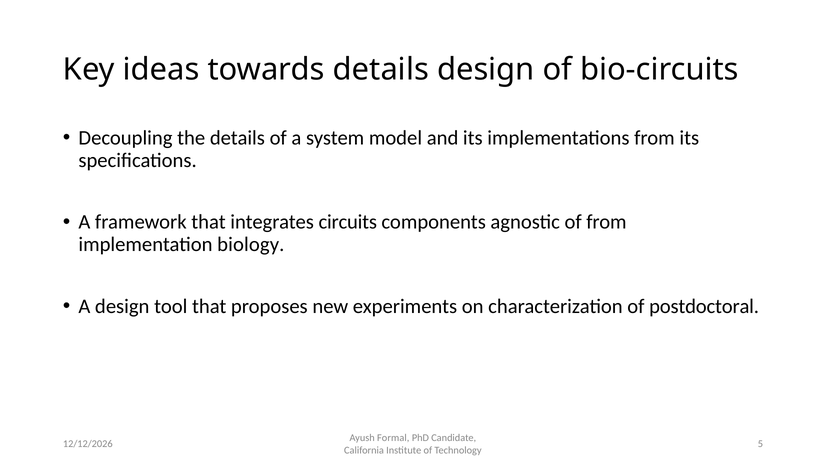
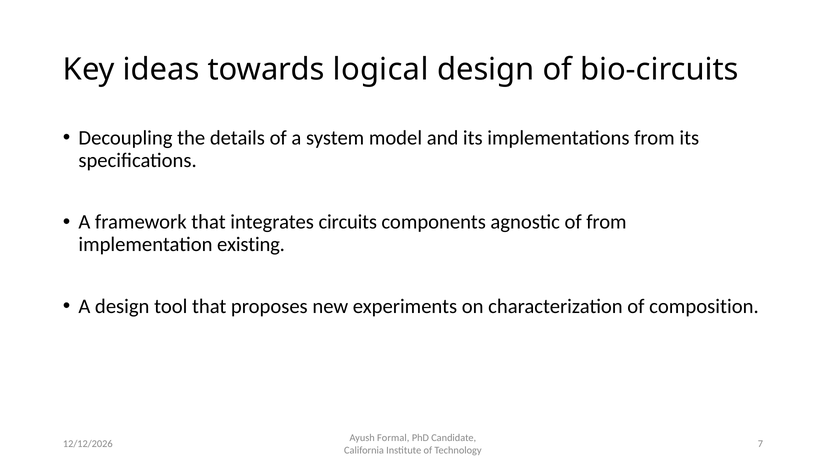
towards details: details -> logical (381, 69)
biology: biology -> existing (251, 244)
postdoctoral: postdoctoral -> composition (704, 306)
5: 5 -> 7 (760, 444)
